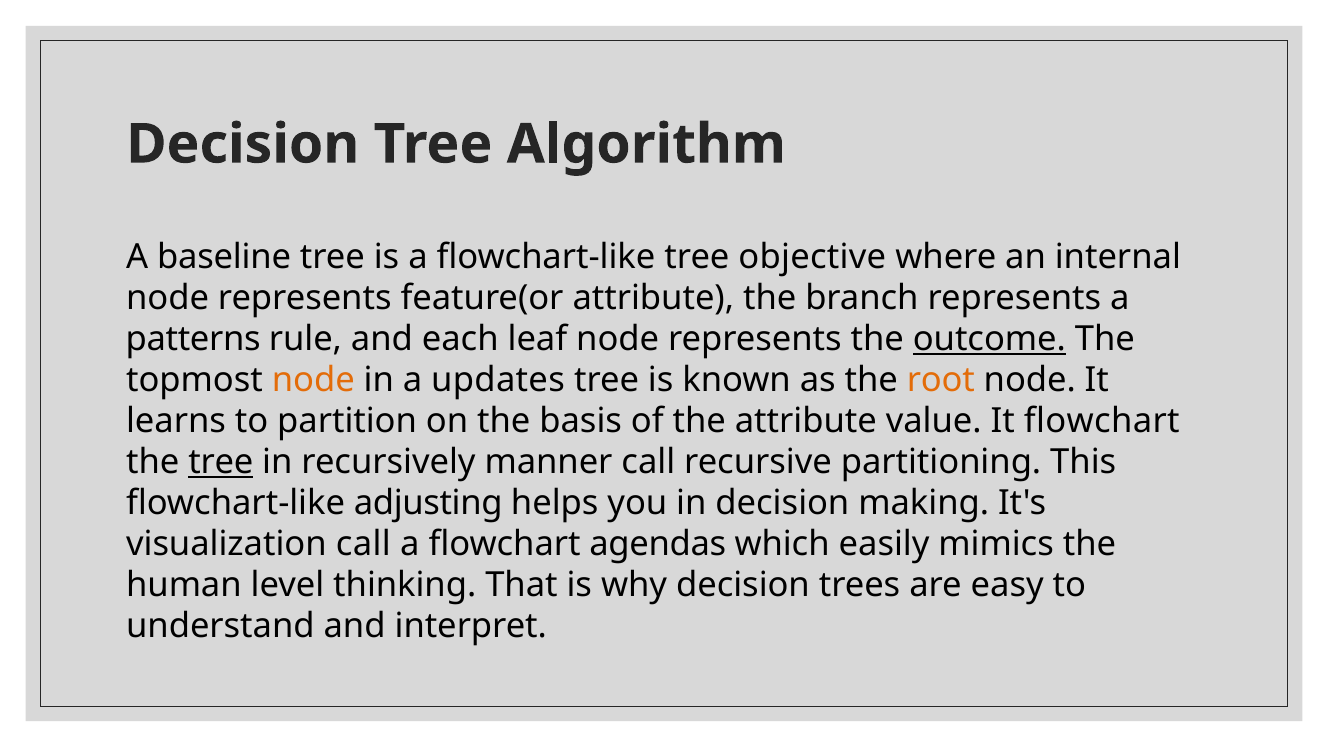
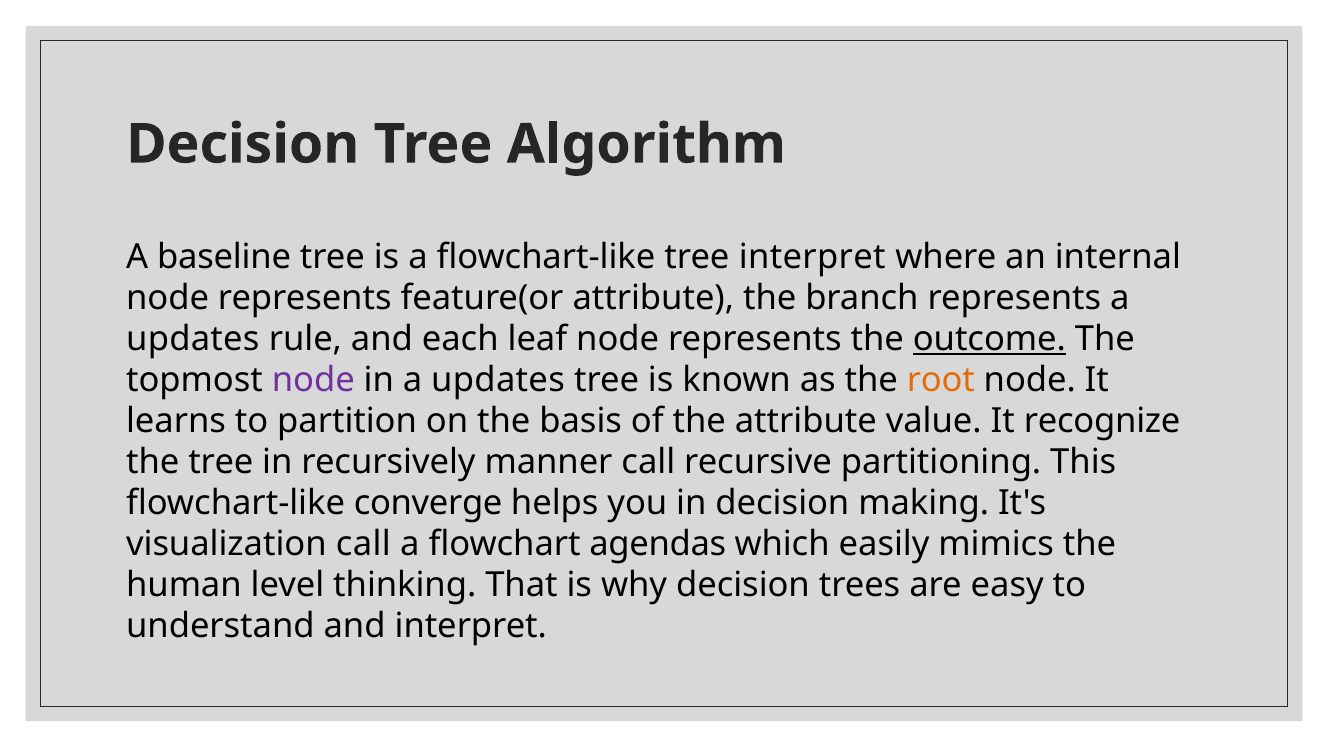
tree objective: objective -> interpret (812, 257)
patterns: patterns -> updates (193, 339)
node colour: orange -> purple (313, 380)
It flowchart: flowchart -> recognize (1102, 421)
tree underline: present -> none (221, 462)
adjusting: adjusting -> converge (428, 503)
